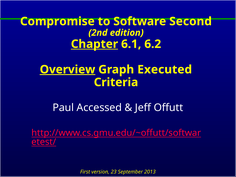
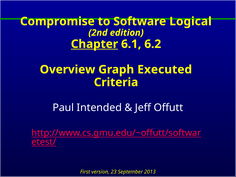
Second: Second -> Logical (191, 21)
Overview underline: present -> none (68, 70)
Accessed: Accessed -> Intended (99, 108)
